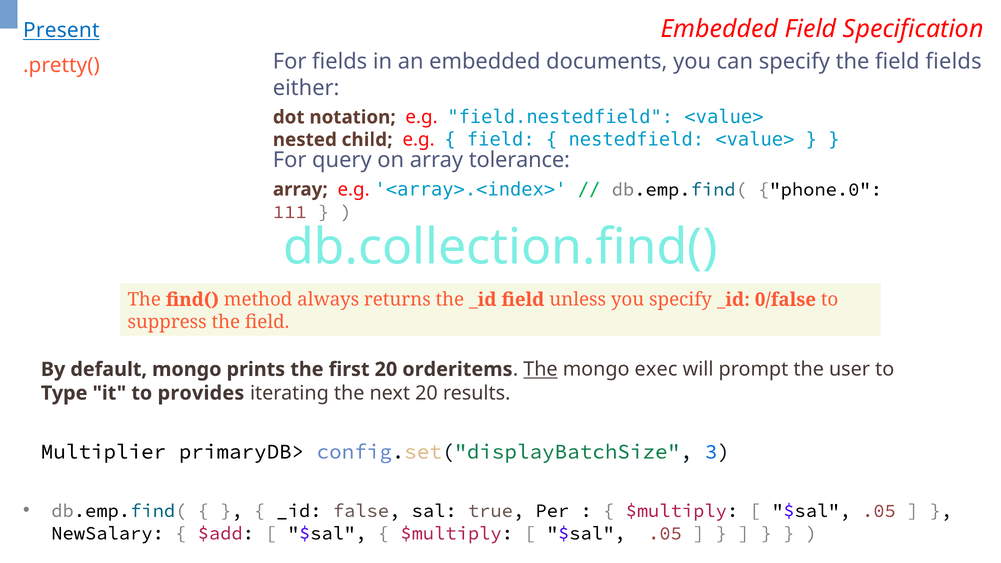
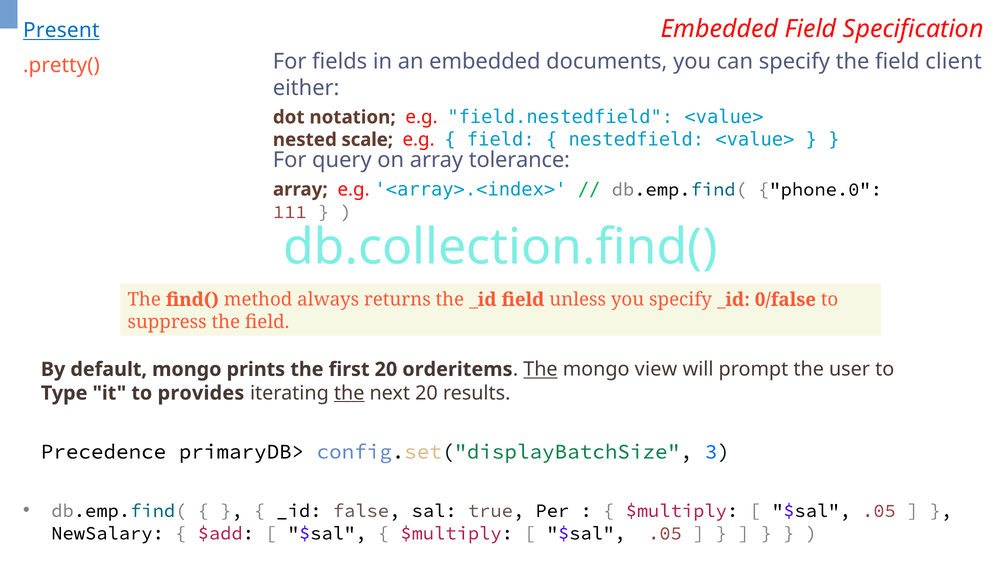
field fields: fields -> client (954, 62)
child: child -> scale (367, 140)
exec: exec -> view (656, 369)
the underline: none -> present (349, 393)
Multiplier: Multiplier -> Precedence (104, 452)
